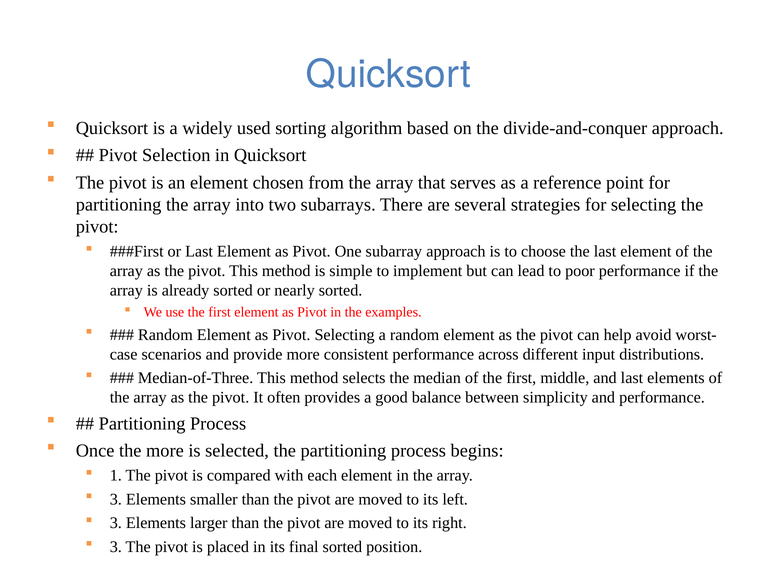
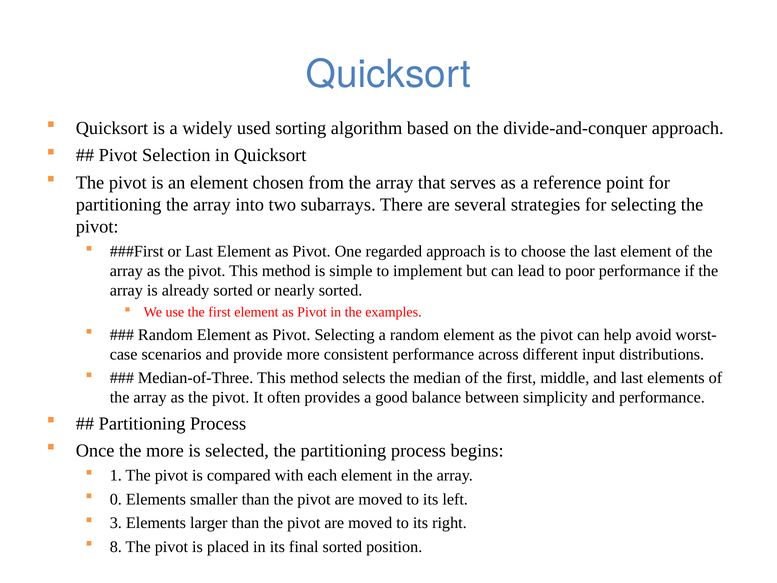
subarray: subarray -> regarded (394, 251)
3: 3 -> 0 (116, 499)
3: 3 -> 8 (116, 547)
